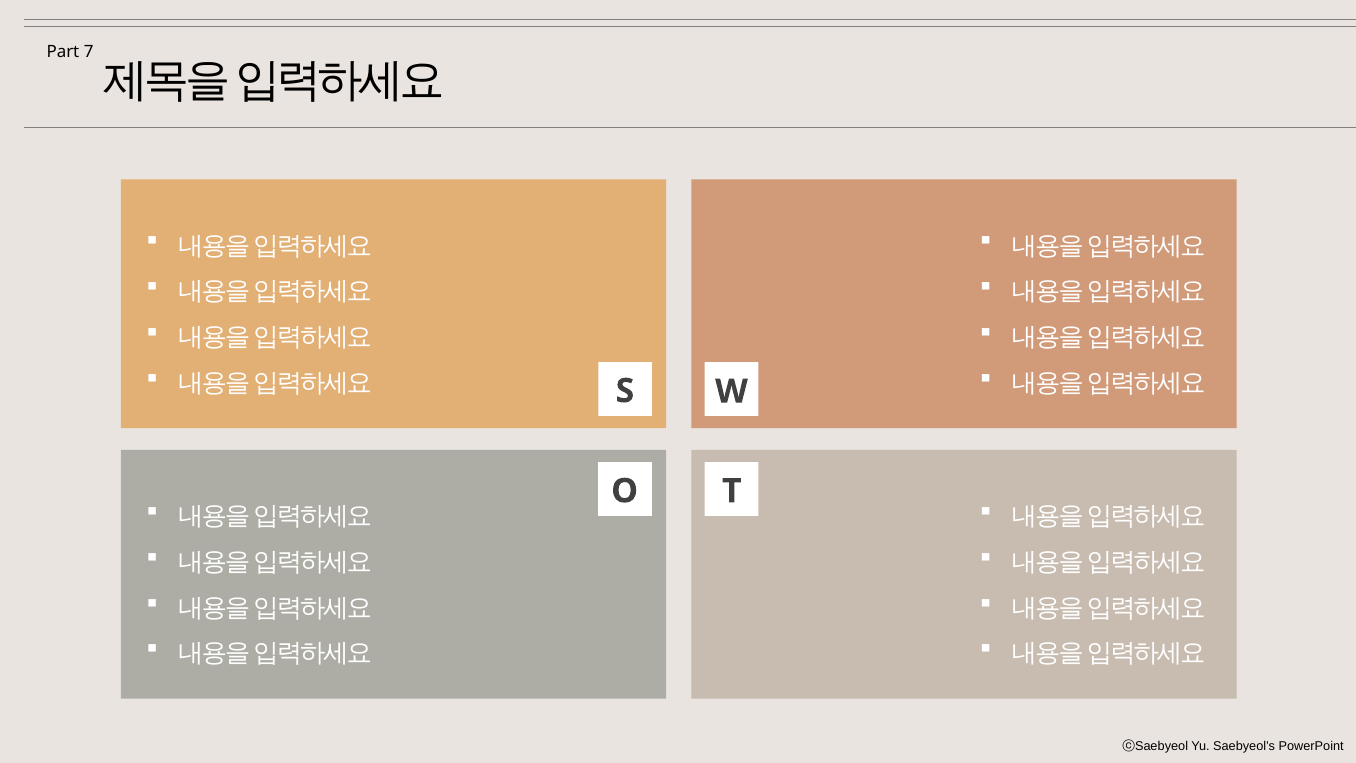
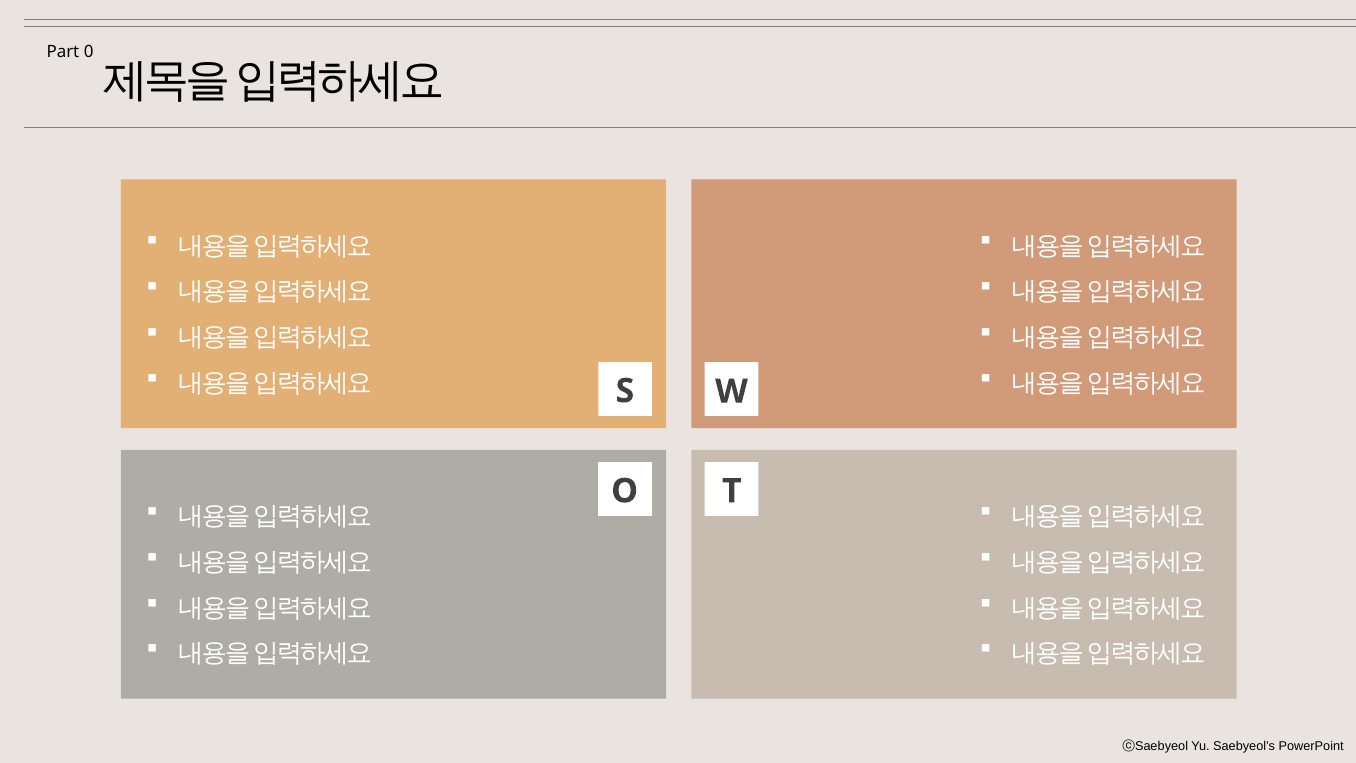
7: 7 -> 0 (89, 52)
